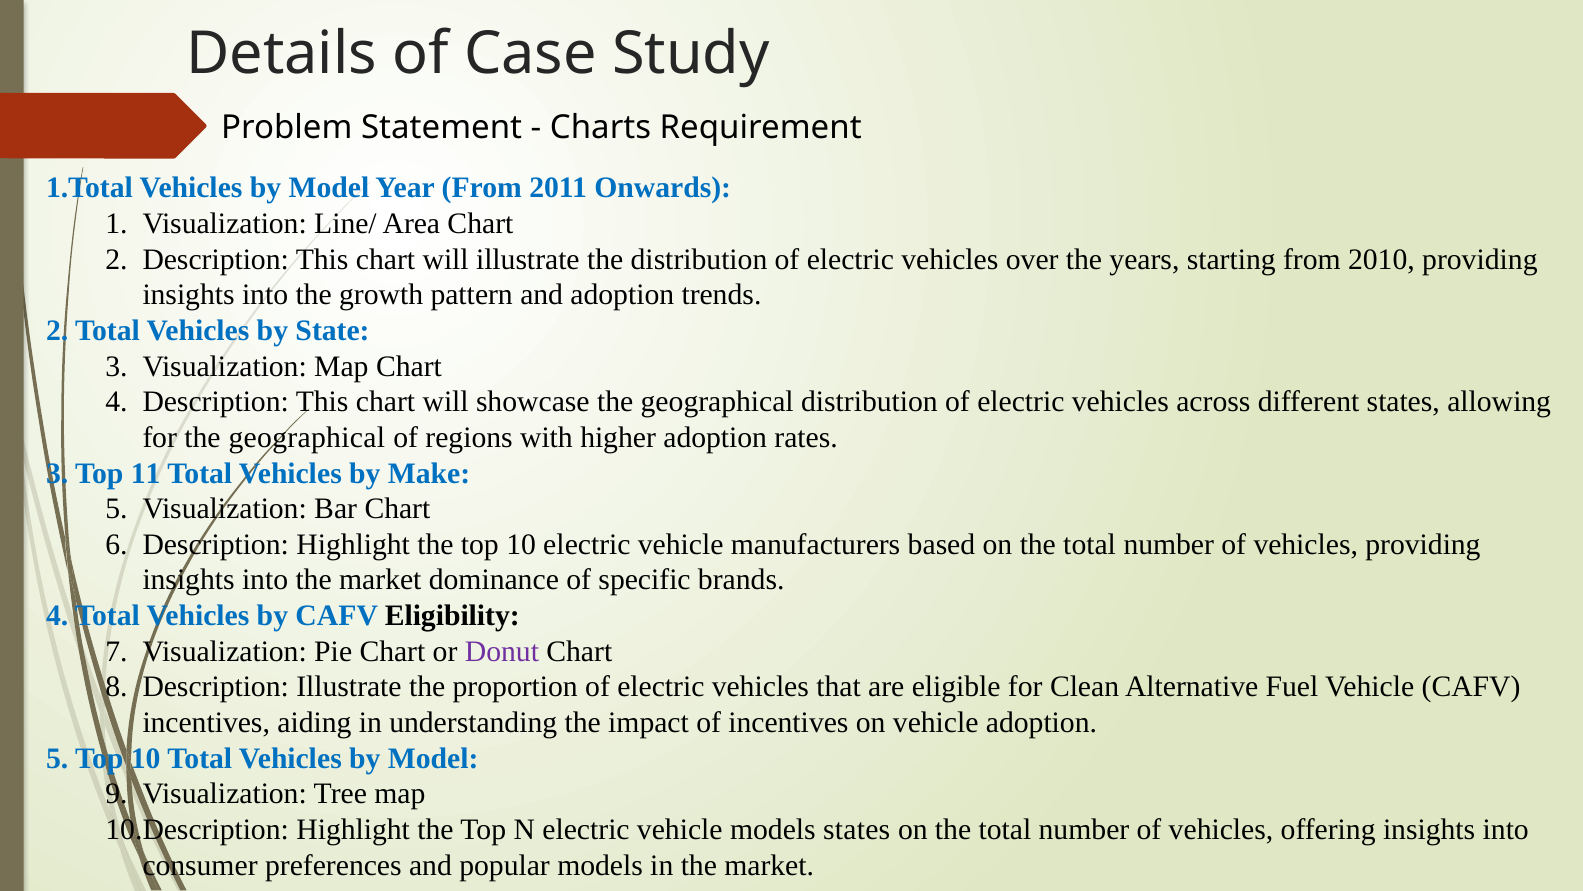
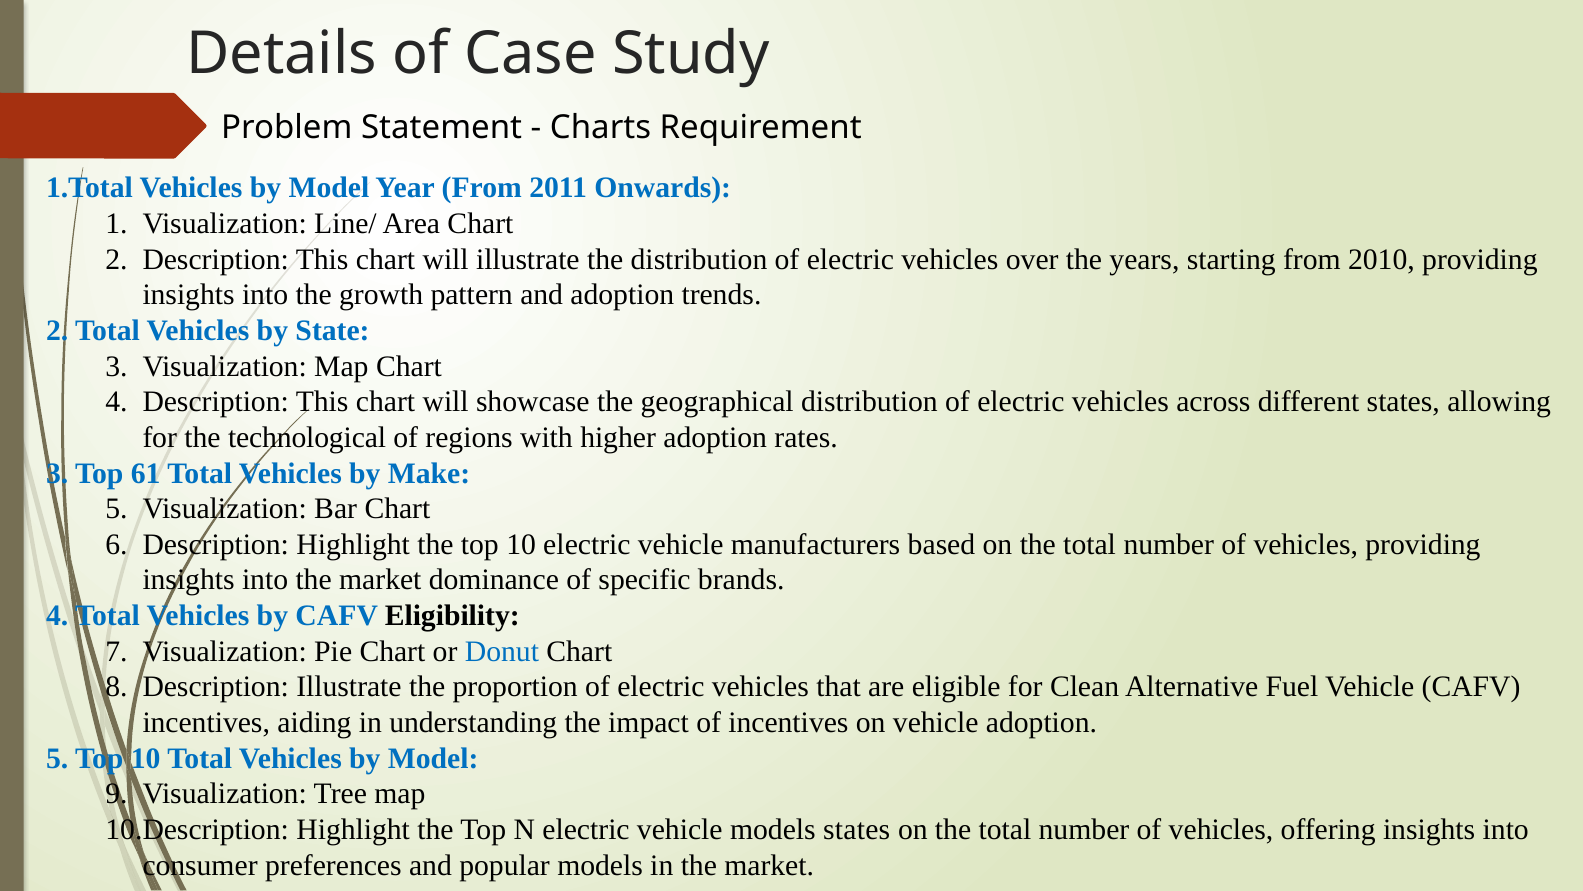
for the geographical: geographical -> technological (307, 437)
11: 11 -> 61 (146, 473)
Donut colour: purple -> blue (502, 651)
